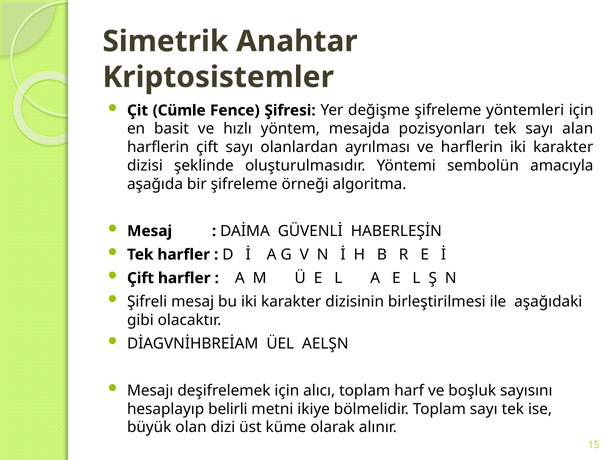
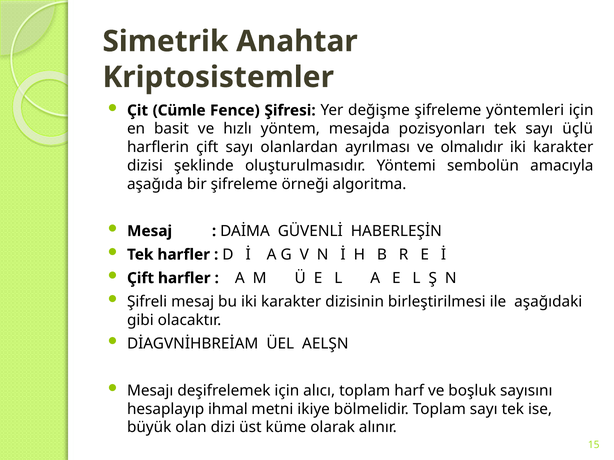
alan: alan -> üçlü (578, 129)
ve harflerin: harflerin -> olmalıdır (472, 147)
belirli: belirli -> ihmal (228, 409)
